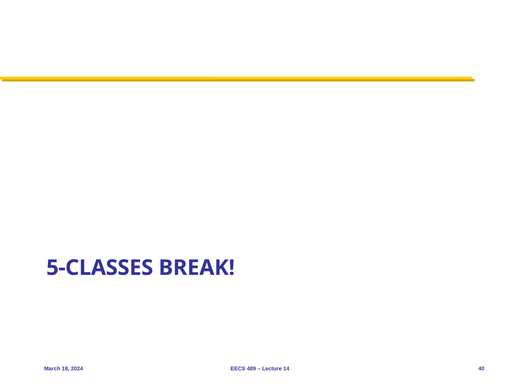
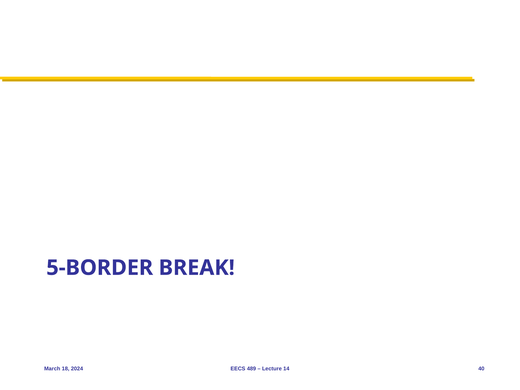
5-CLASSES: 5-CLASSES -> 5-BORDER (100, 268)
